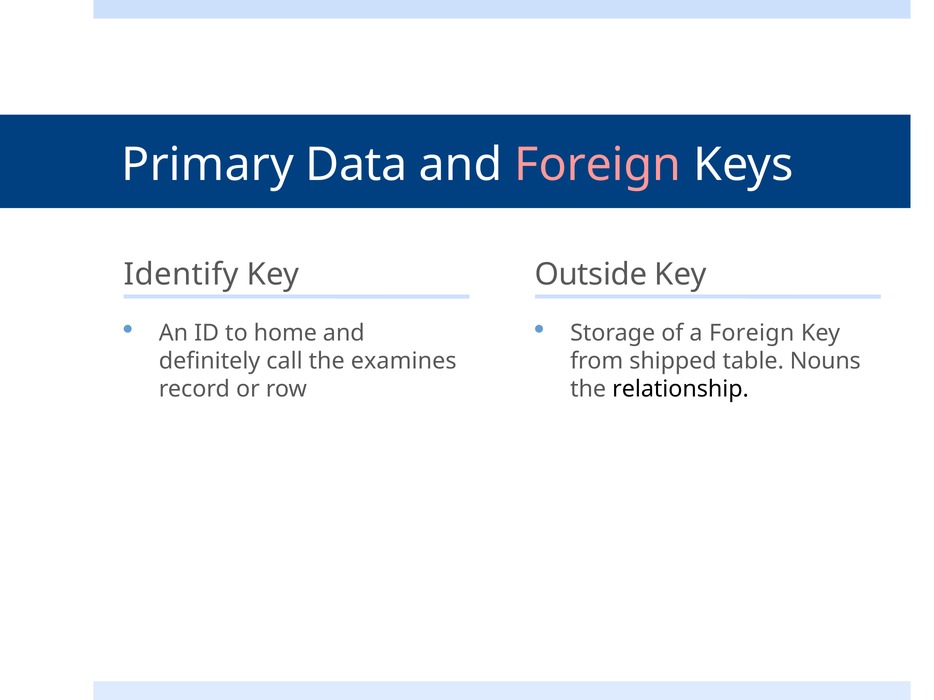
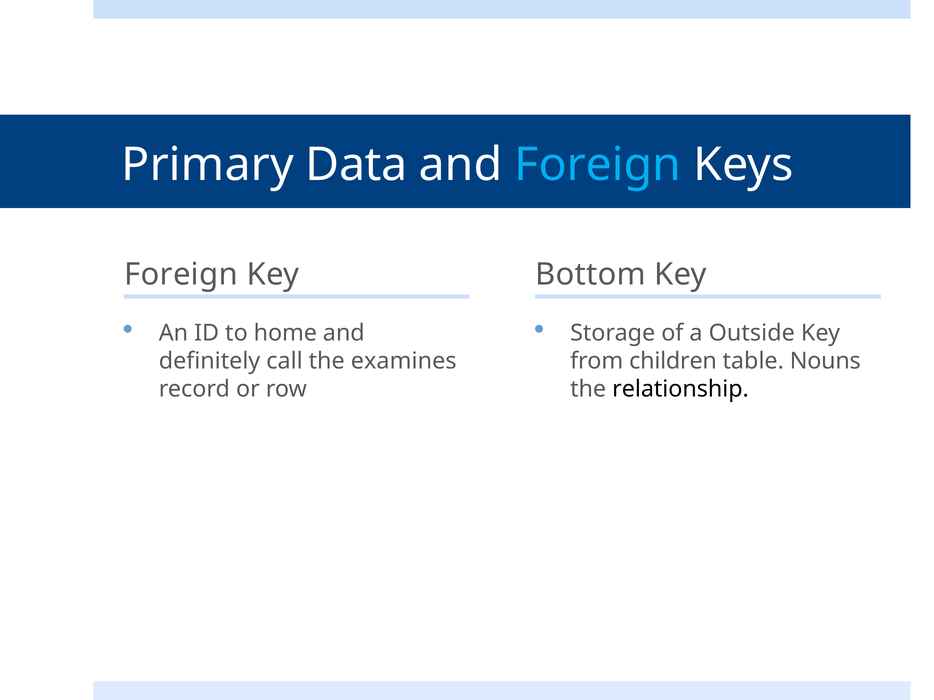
Foreign colour: pink -> light blue (598, 165)
Identify: Identify -> Foreign (181, 275)
Outside: Outside -> Bottom (591, 275)
a Foreign: Foreign -> Outside (752, 333)
shipped: shipped -> children (673, 361)
